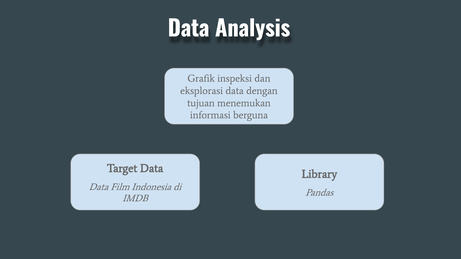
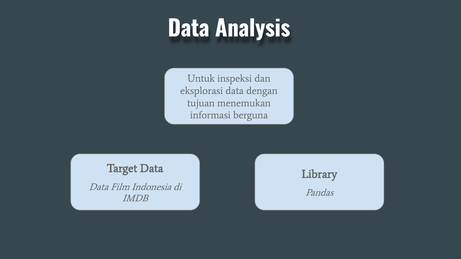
Grafik: Grafik -> Untuk (201, 79)
